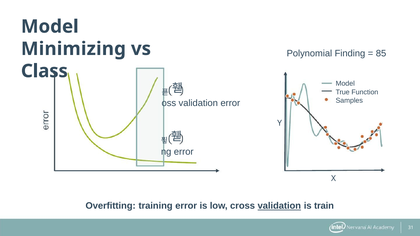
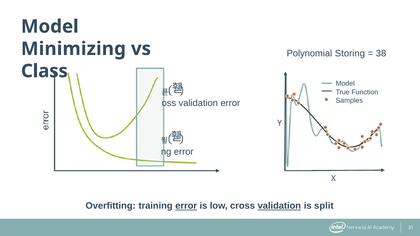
Finding: Finding -> Storing (350, 53)
85: 85 -> 38 (381, 53)
error underline: none -> present (186, 206)
train: train -> split (324, 206)
